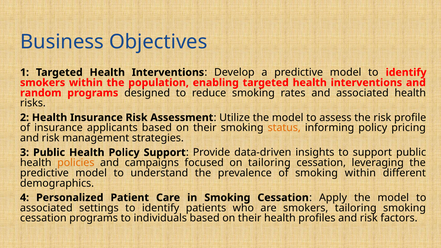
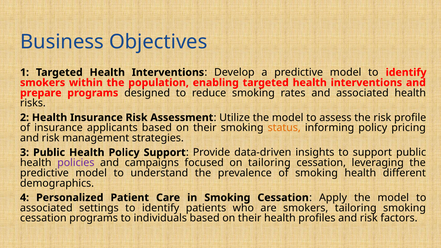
random: random -> prepare (41, 93)
policies colour: orange -> purple (76, 163)
smoking within: within -> health (360, 173)
